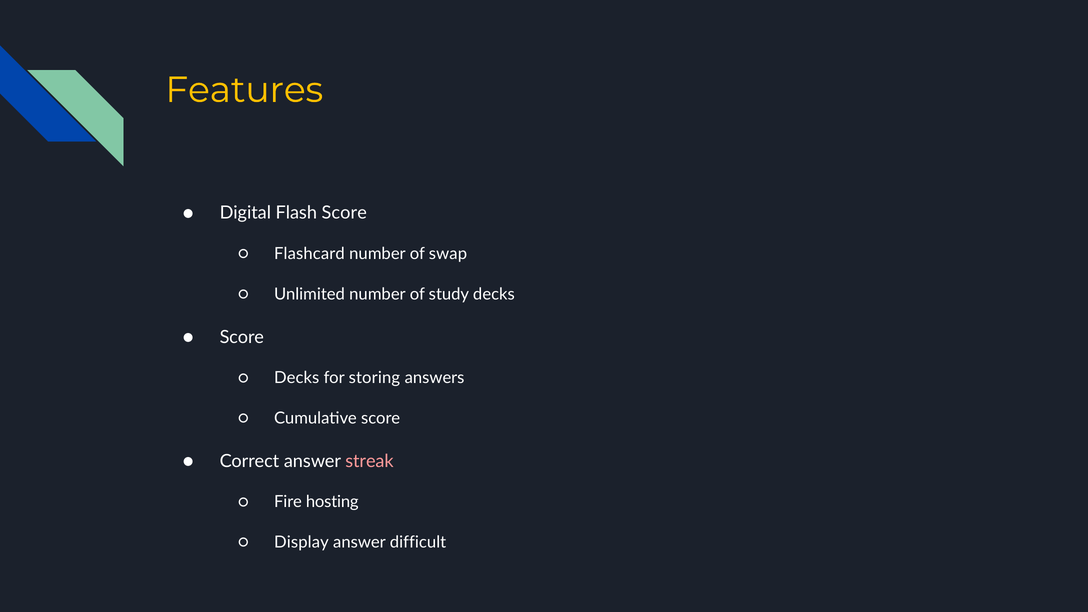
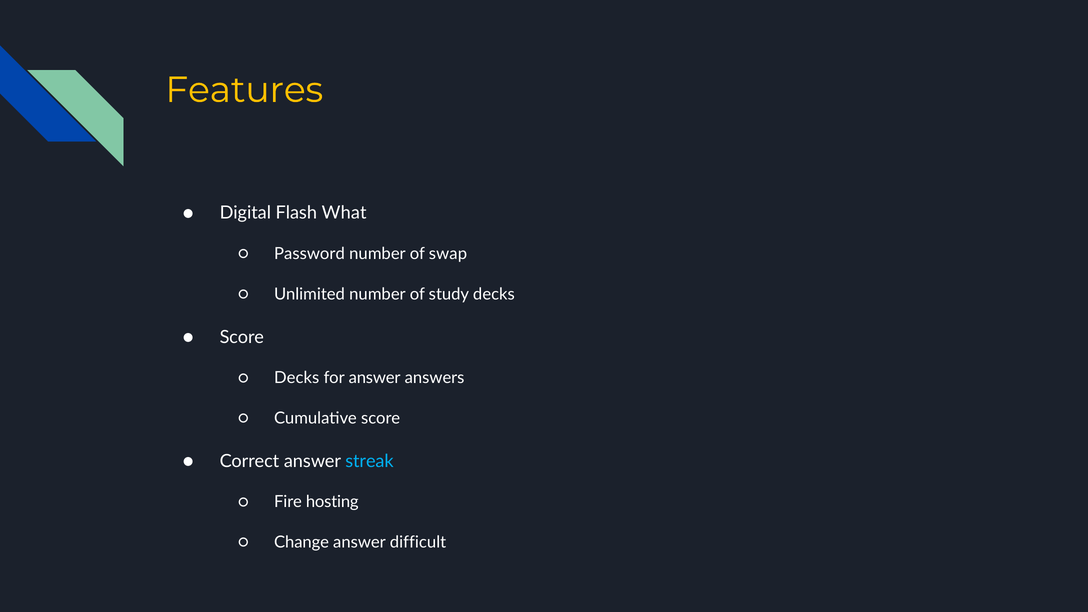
Flash Score: Score -> What (344, 213)
Flashcard: Flashcard -> Password (309, 254)
for storing: storing -> answer (375, 378)
streak colour: pink -> light blue (369, 461)
Display: Display -> Change (302, 542)
